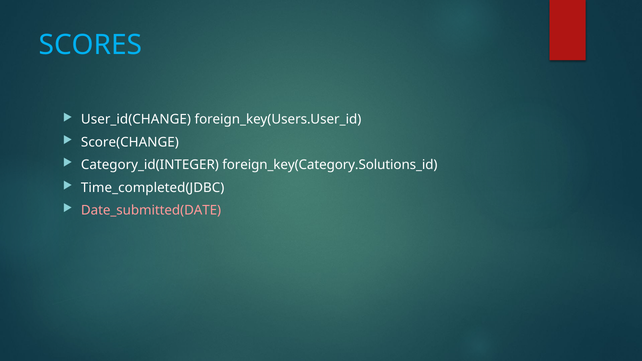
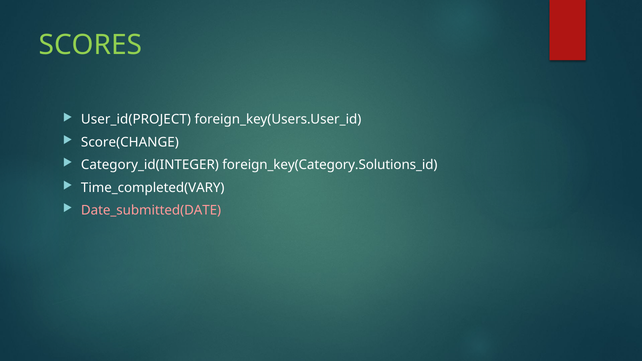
SCORES colour: light blue -> light green (90, 45)
User_id(CHANGE: User_id(CHANGE -> User_id(PROJECT (136, 119)
Time_completed(JDBC: Time_completed(JDBC -> Time_completed(VARY (153, 188)
